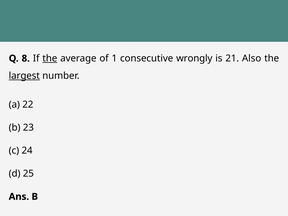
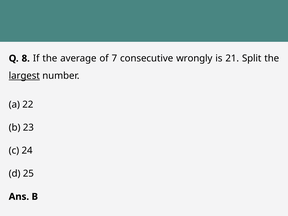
the underline: present -> none (50, 58)
1: 1 -> 7 (114, 58)
Also: Also -> Split (252, 58)
